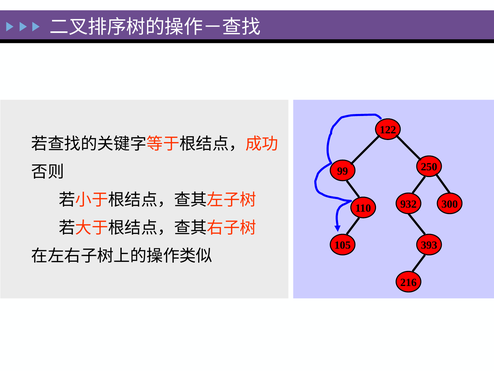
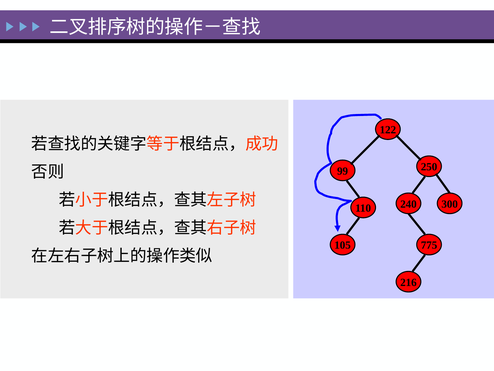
932: 932 -> 240 (408, 204)
393: 393 -> 775 (429, 245)
